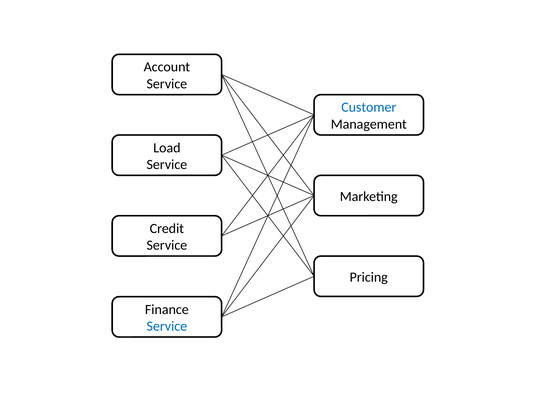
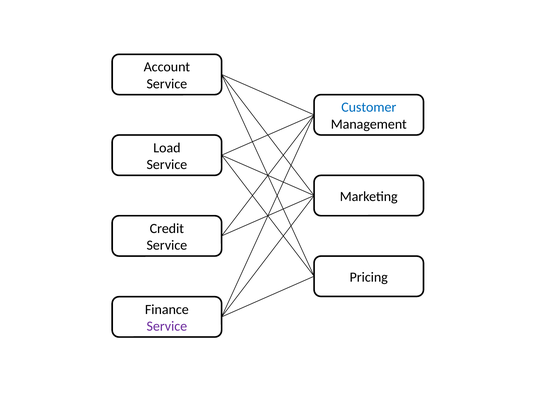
Service colour: blue -> purple (167, 326)
